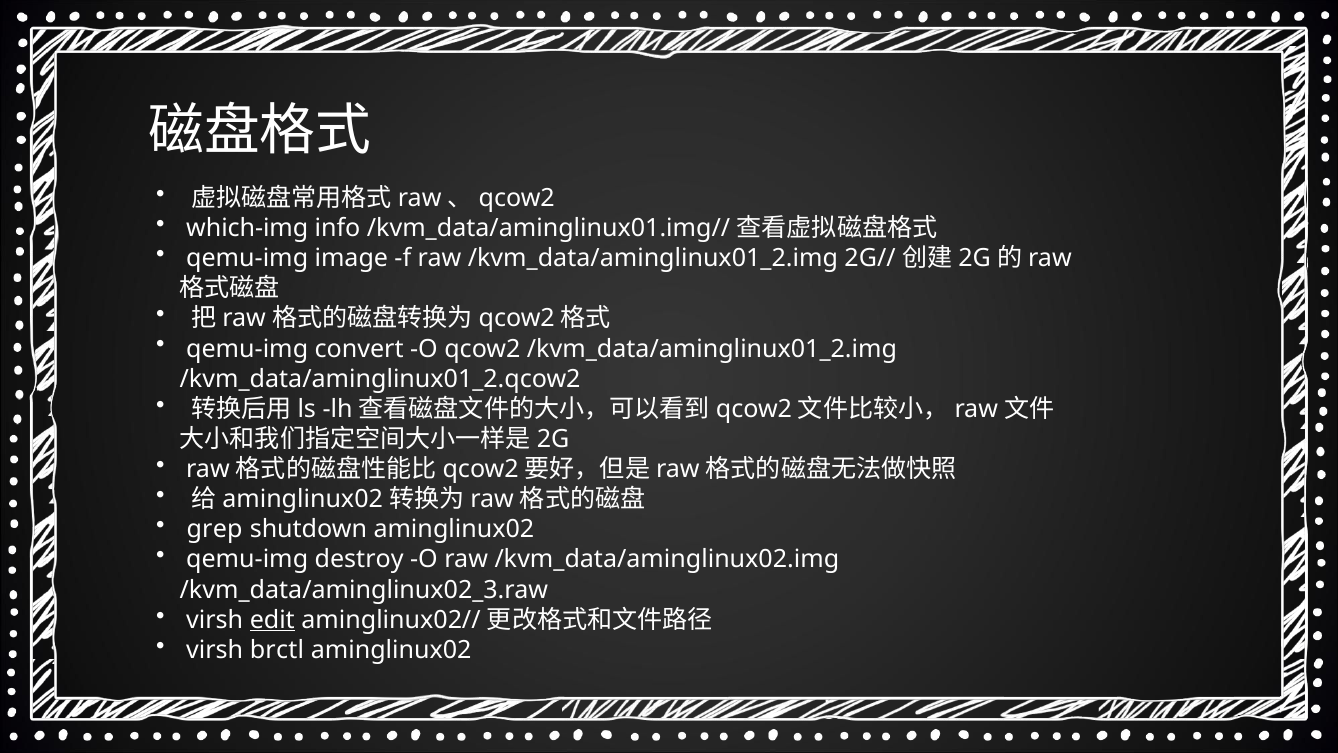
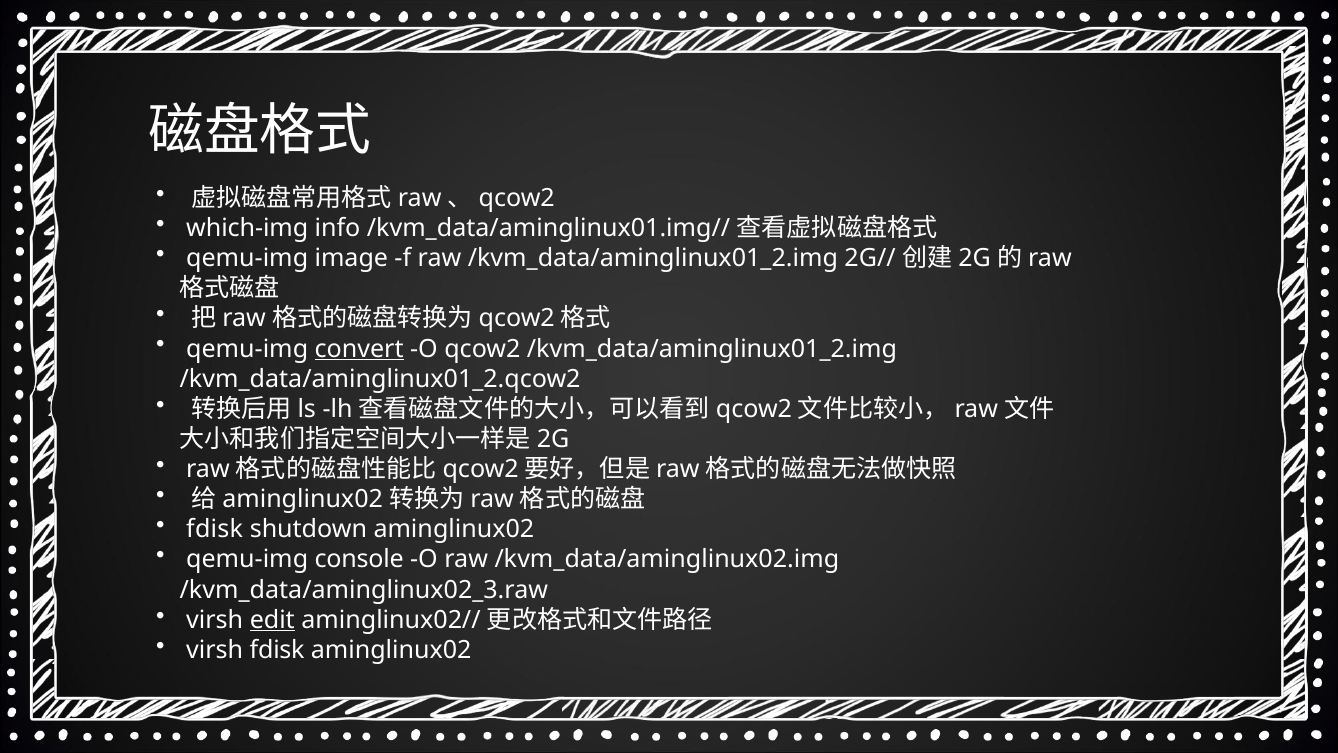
convert underline: none -> present (359, 349)
grep: grep -> fdisk (215, 529)
destroy: destroy -> console (359, 559)
virsh brctl: brctl -> fdisk (277, 650)
